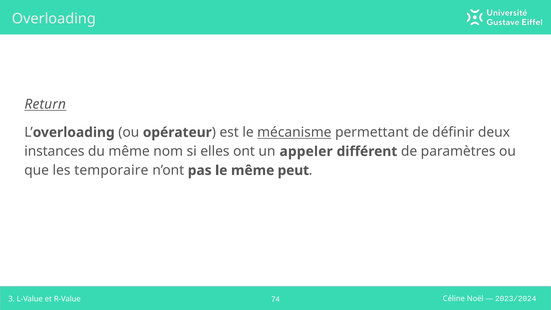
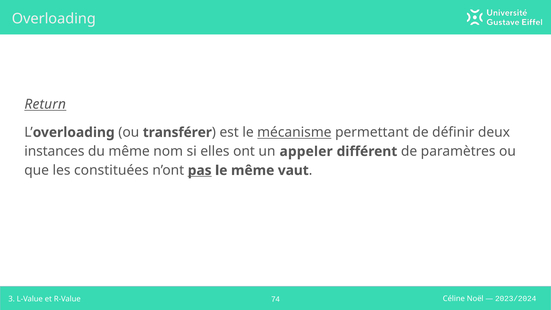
opérateur: opérateur -> transférer (177, 132)
temporaire: temporaire -> constituées (111, 170)
pas underline: none -> present (200, 170)
peut: peut -> vaut (293, 170)
